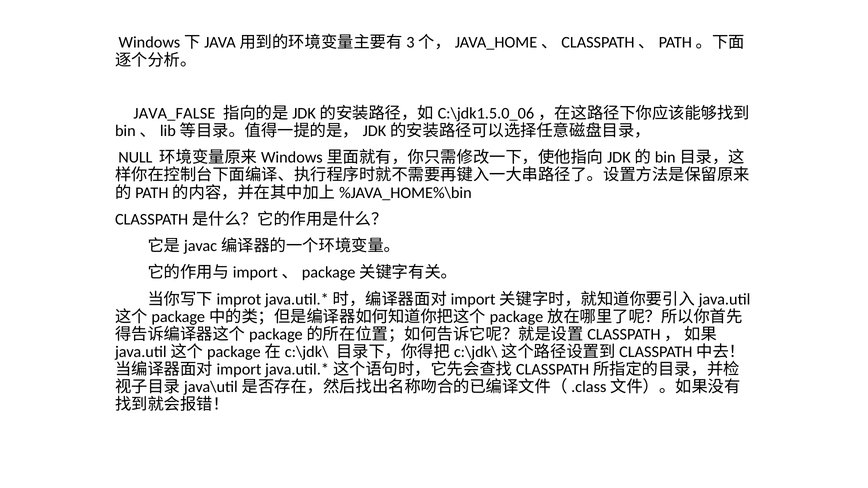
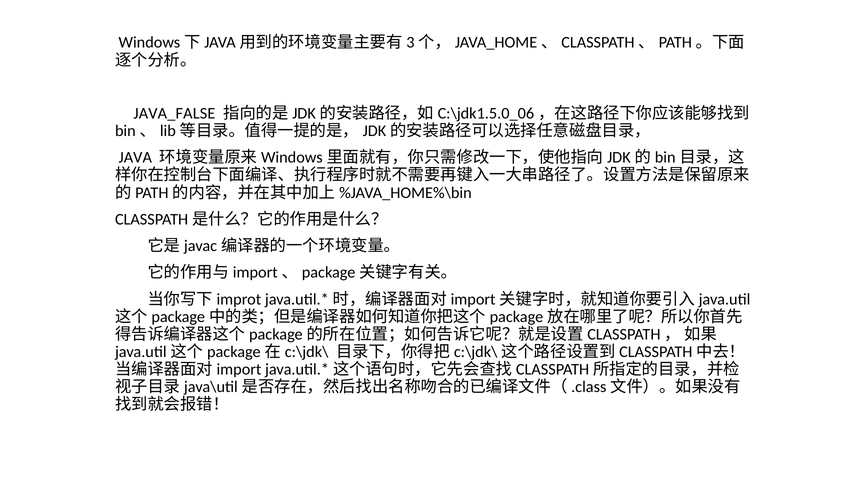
NULL: NULL -> JAVA (135, 158)
